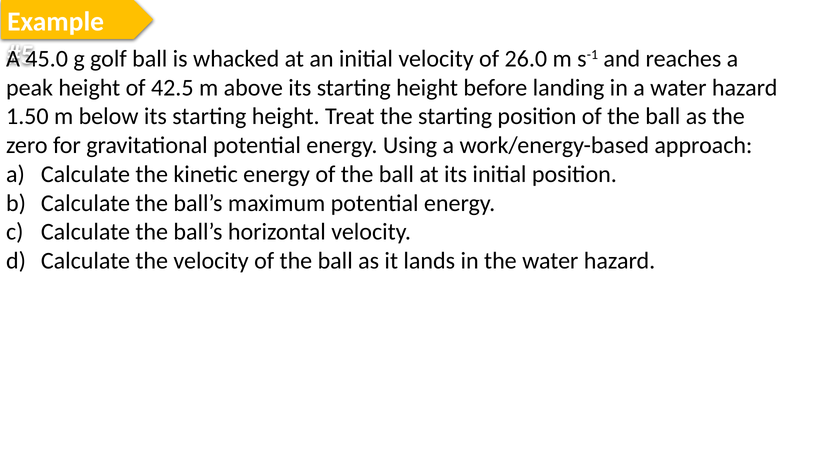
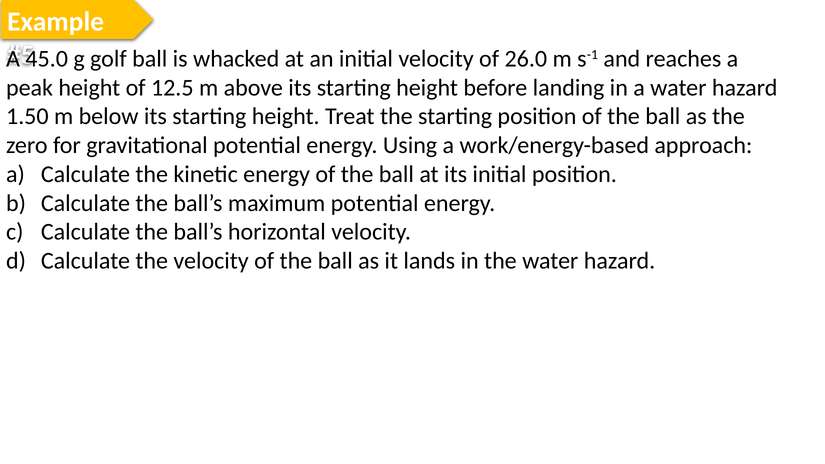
42.5: 42.5 -> 12.5 (172, 88)
